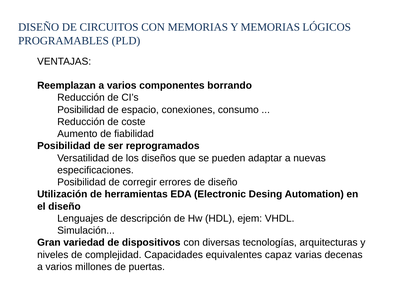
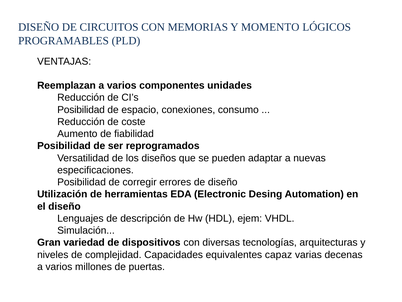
Y MEMORIAS: MEMORIAS -> MOMENTO (270, 27)
borrando: borrando -> unidades (230, 85)
